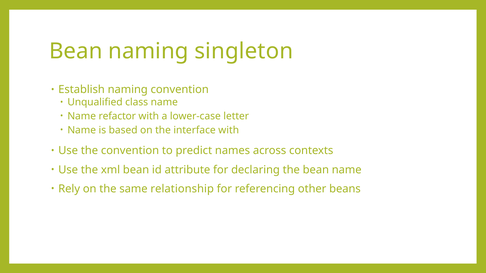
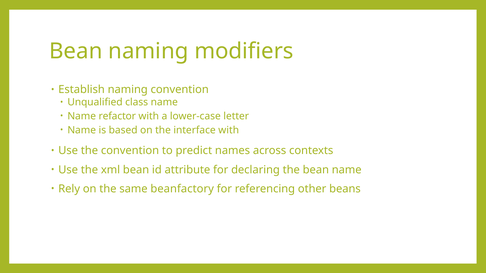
singleton: singleton -> modifiers (244, 51)
relationship: relationship -> beanfactory (182, 189)
